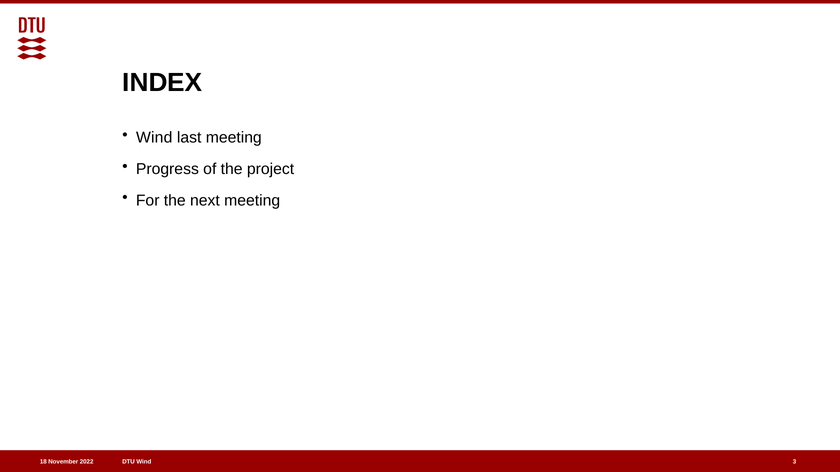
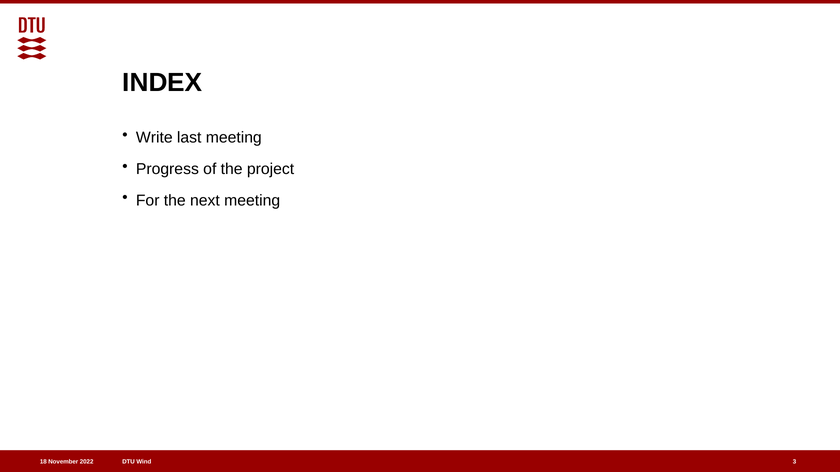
Wind: Wind -> Write (154, 138)
